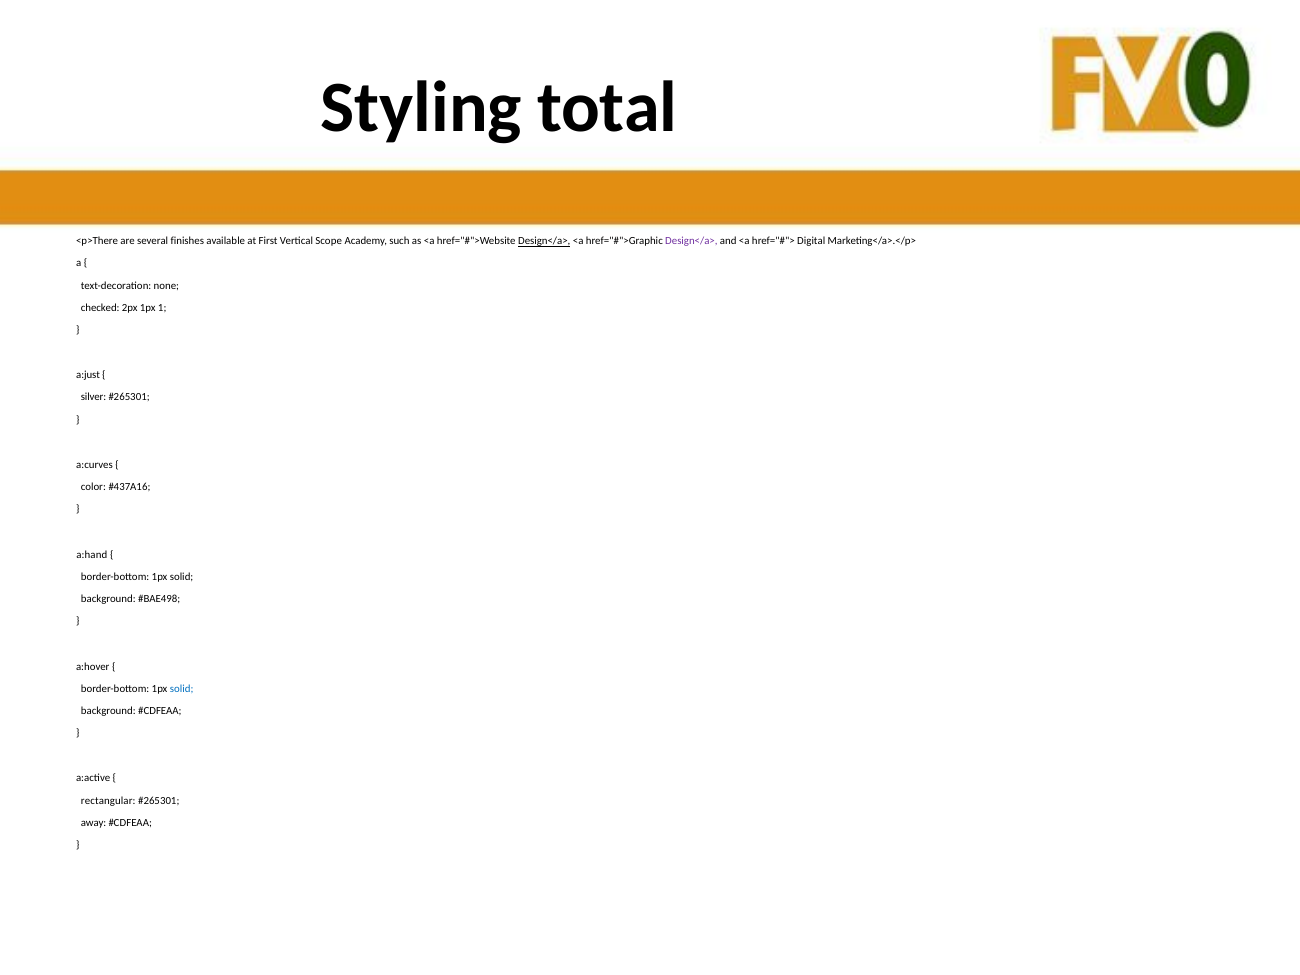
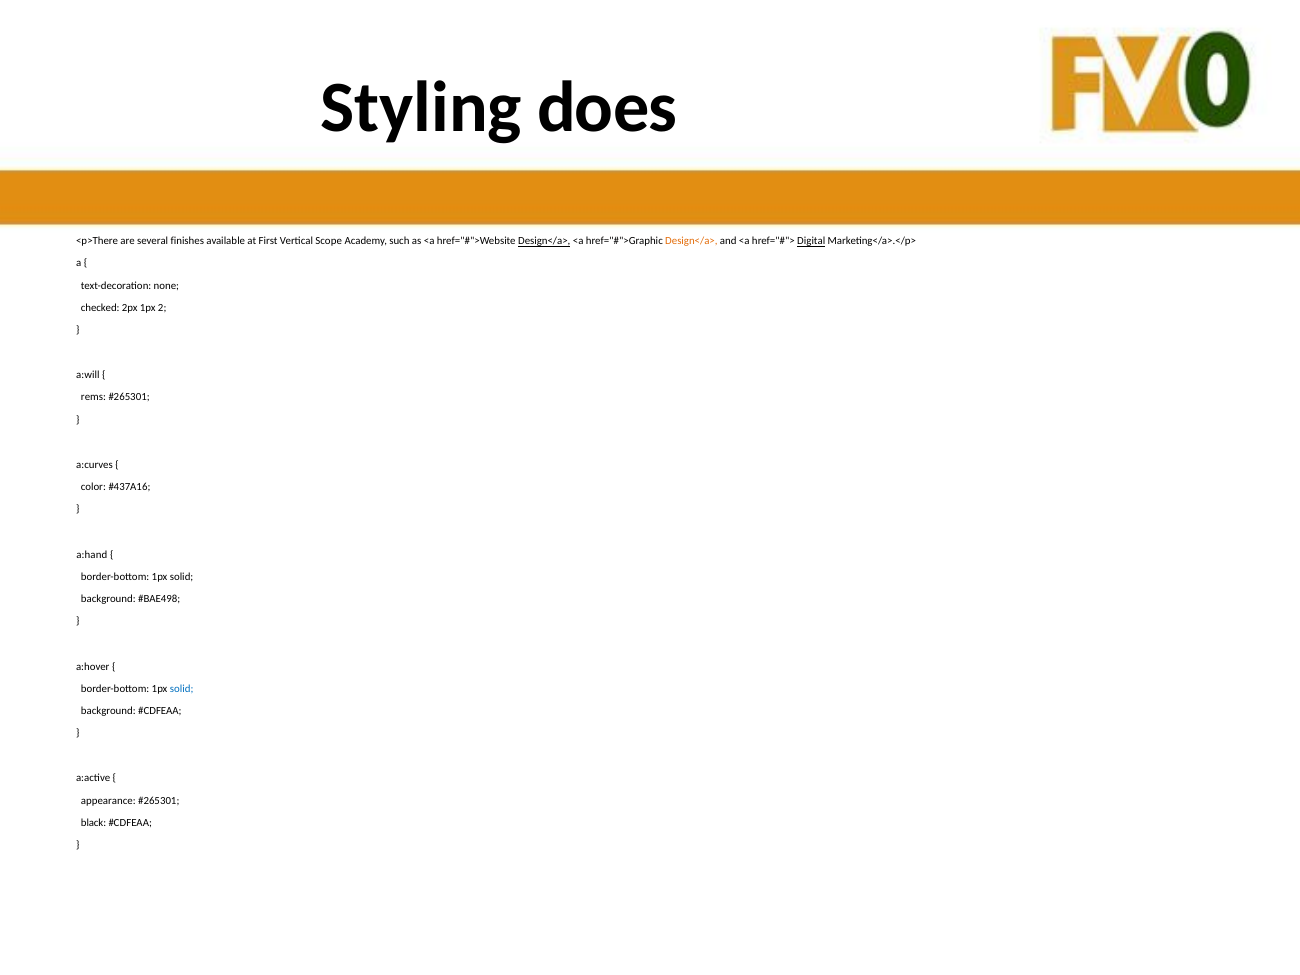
total: total -> does (607, 108)
Design</a> colour: purple -> orange (691, 241)
Digital underline: none -> present (811, 241)
1: 1 -> 2 (162, 308)
a:just: a:just -> a:will (88, 375)
silver: silver -> rems (93, 397)
rectangular: rectangular -> appearance (108, 800)
away: away -> black (94, 823)
